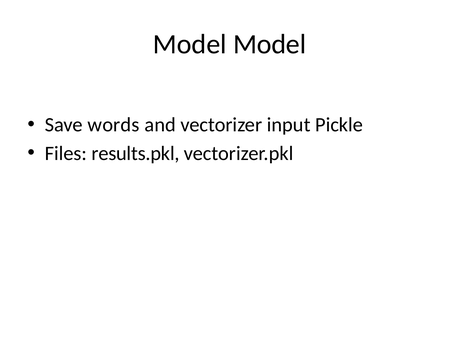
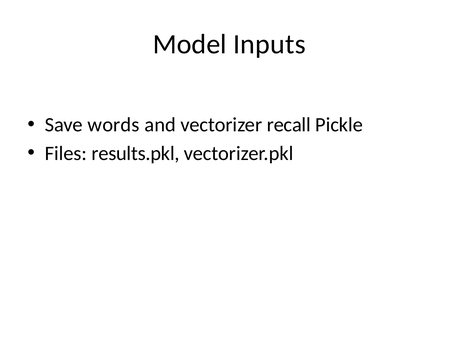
Model Model: Model -> Inputs (269, 44)
input: input -> recall (289, 125)
